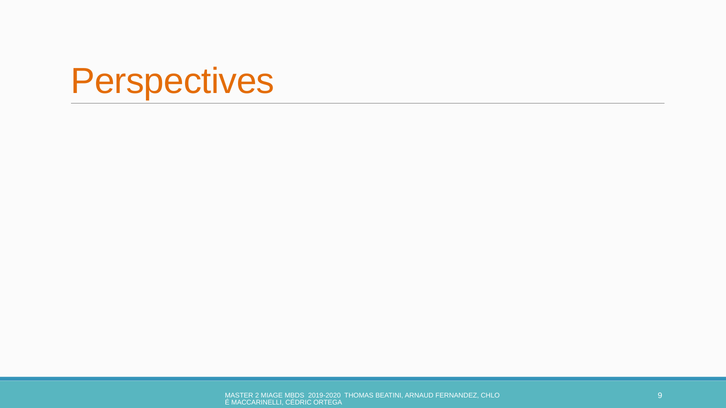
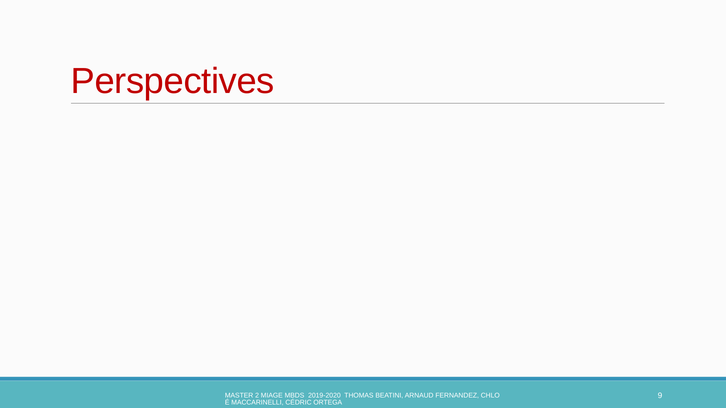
Perspectives colour: orange -> red (173, 81)
